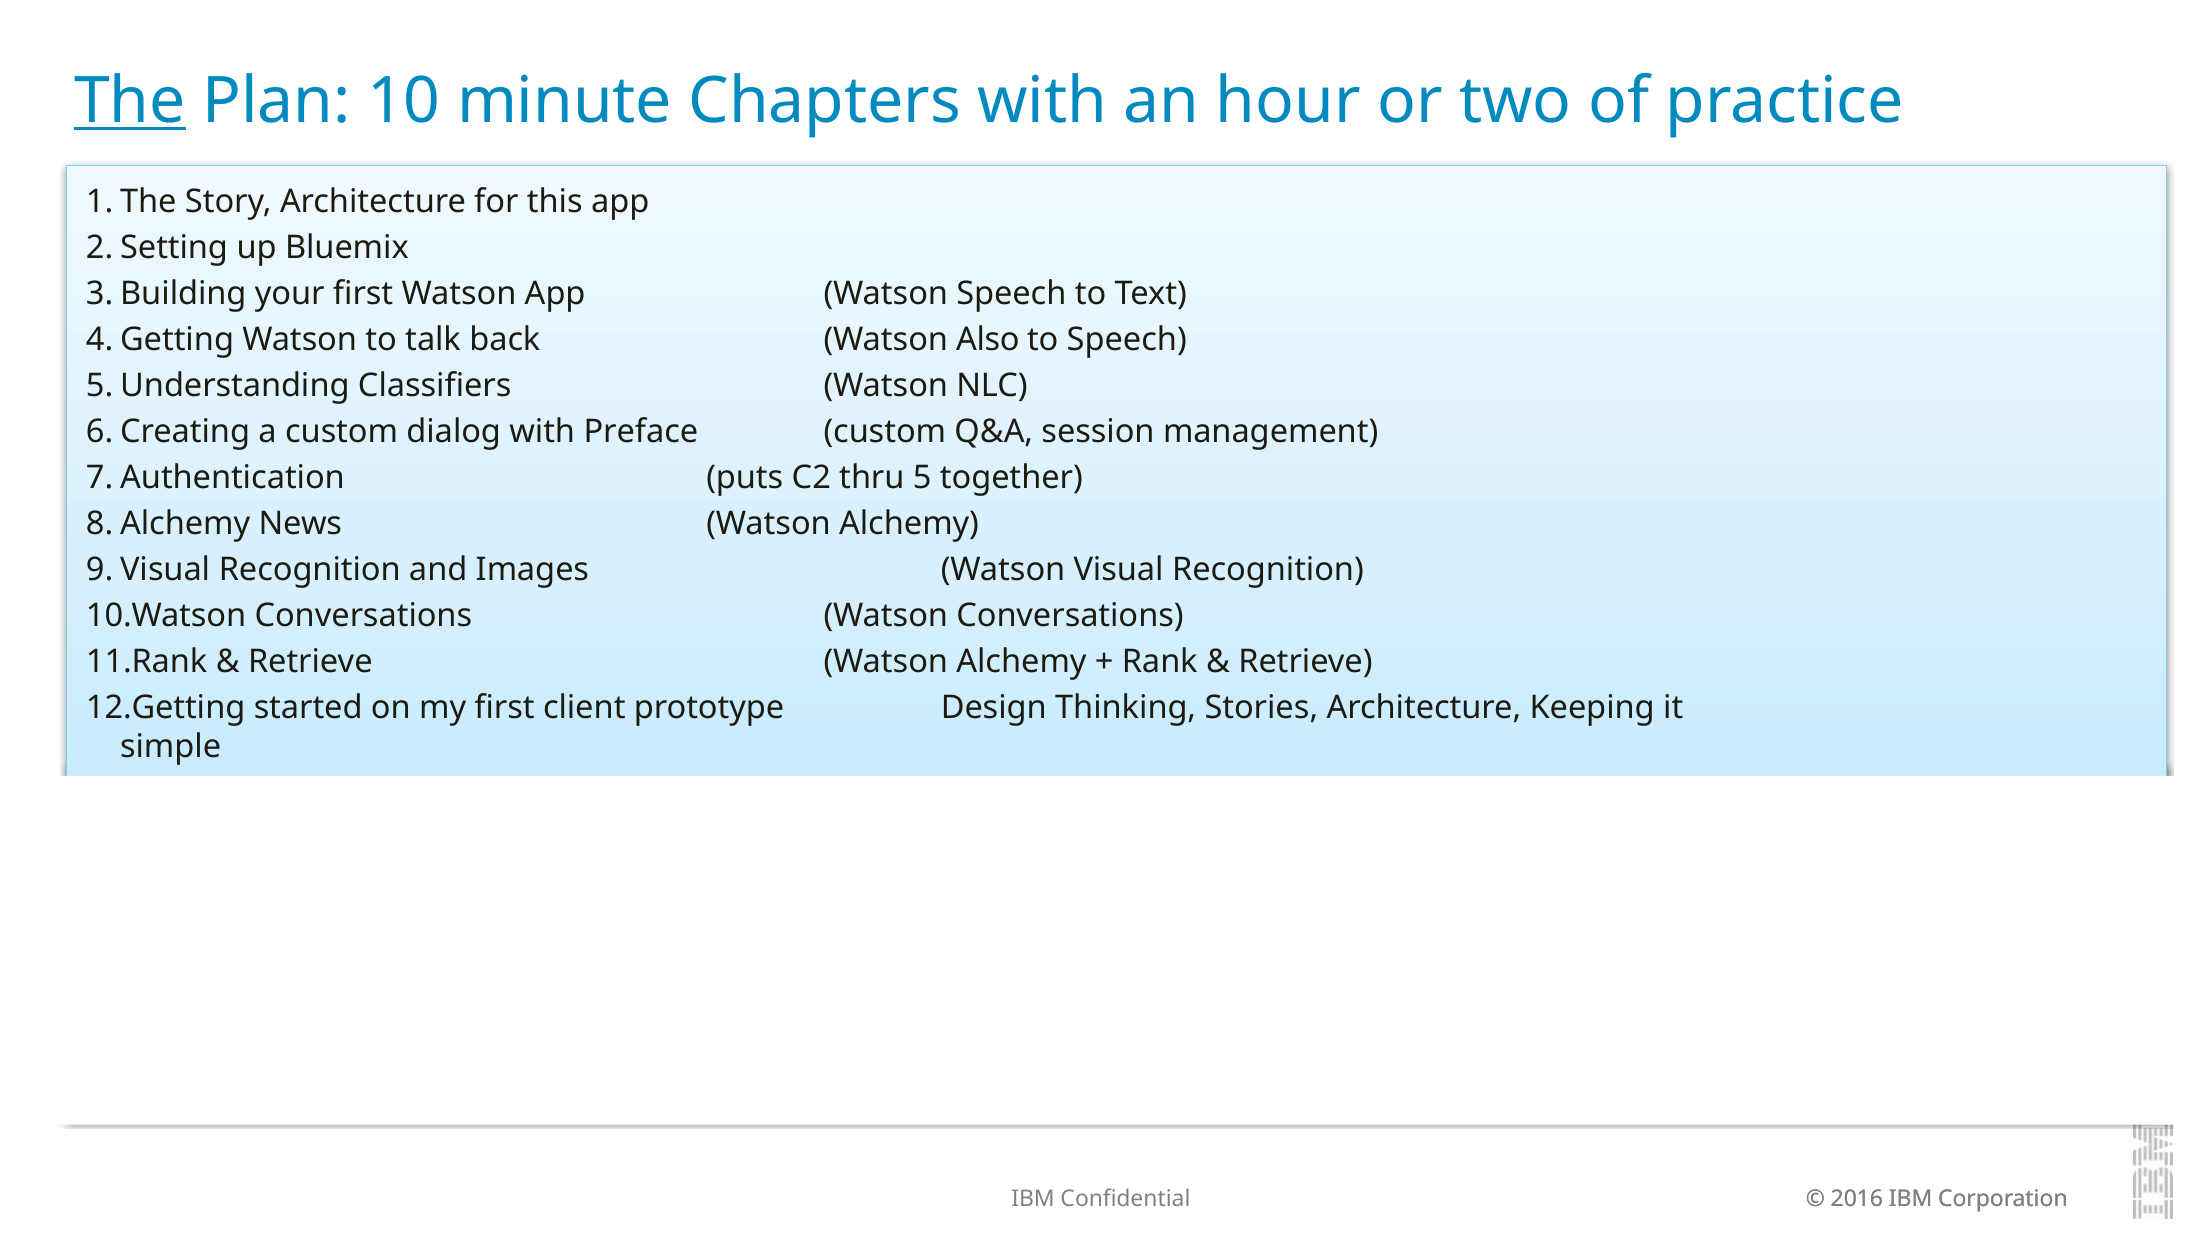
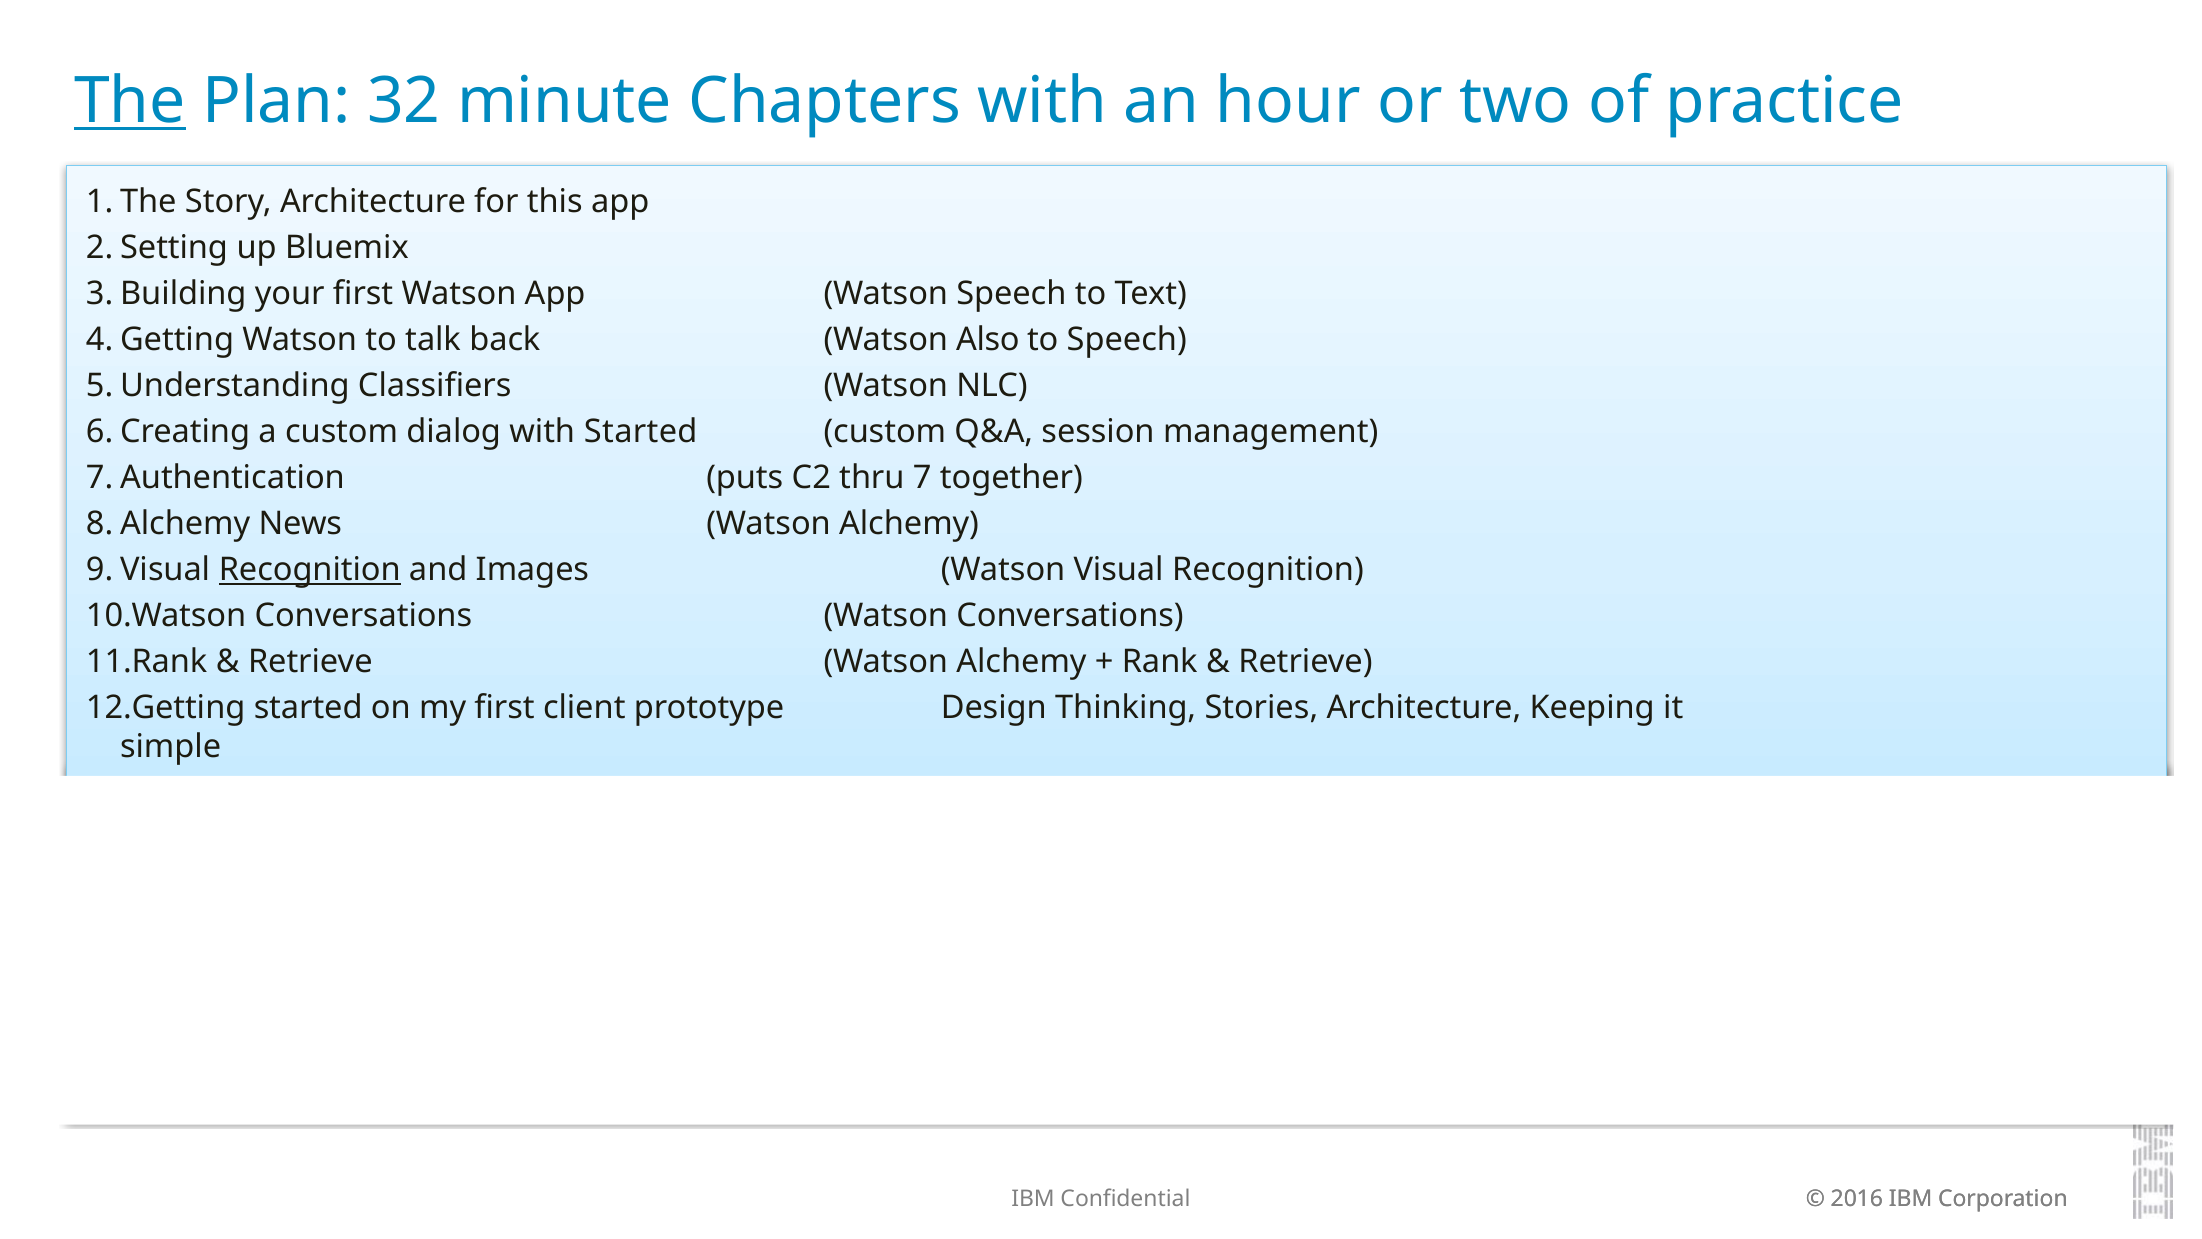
10: 10 -> 32 (404, 101)
with Preface: Preface -> Started (641, 432)
5: 5 -> 7 (922, 478)
Recognition underline: none -> present (310, 569)
